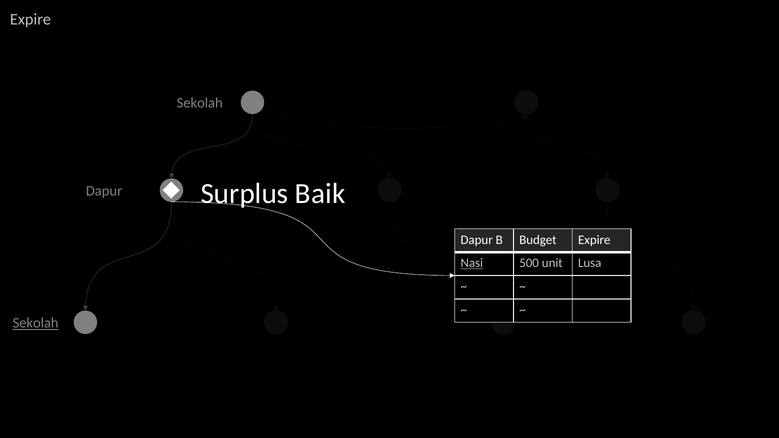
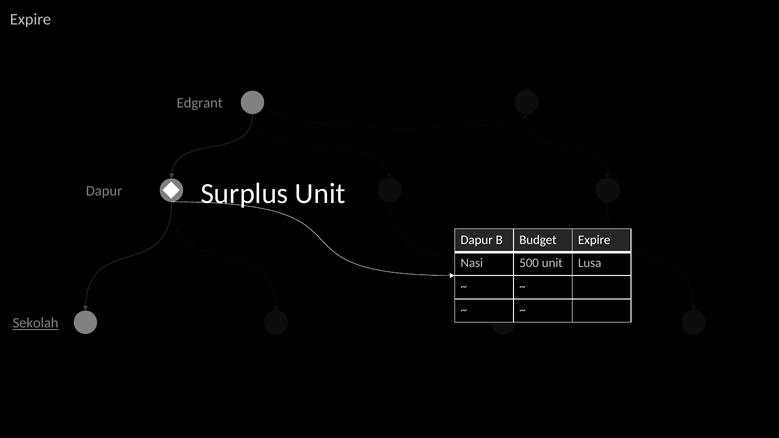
Sekolah: Sekolah -> Edgrant (200, 103)
Surplus Baik: Baik -> Unit (320, 194)
Nasi underline: present -> none (472, 263)
